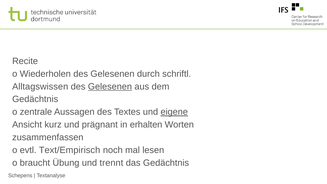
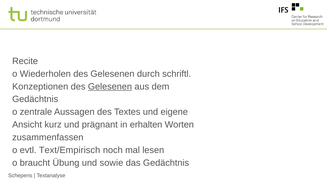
Alltagswissen: Alltagswissen -> Konzeptionen (40, 86)
eigene underline: present -> none (174, 112)
trennt: trennt -> sowie (111, 163)
